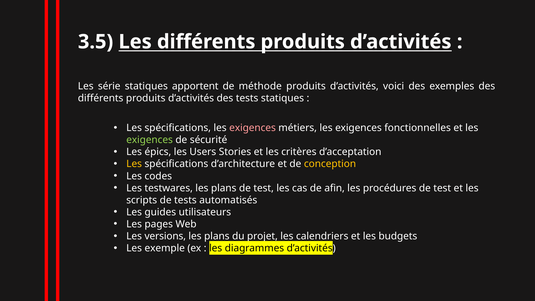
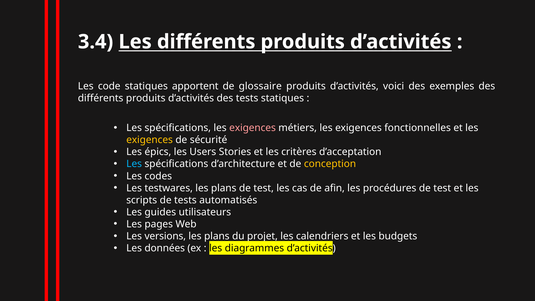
3.5: 3.5 -> 3.4 (96, 42)
série: série -> code (109, 86)
méthode: méthode -> glossaire (260, 86)
exigences colour: light green -> yellow (150, 140)
Les colour: yellow -> light blue (134, 164)
exemple: exemple -> données (165, 248)
